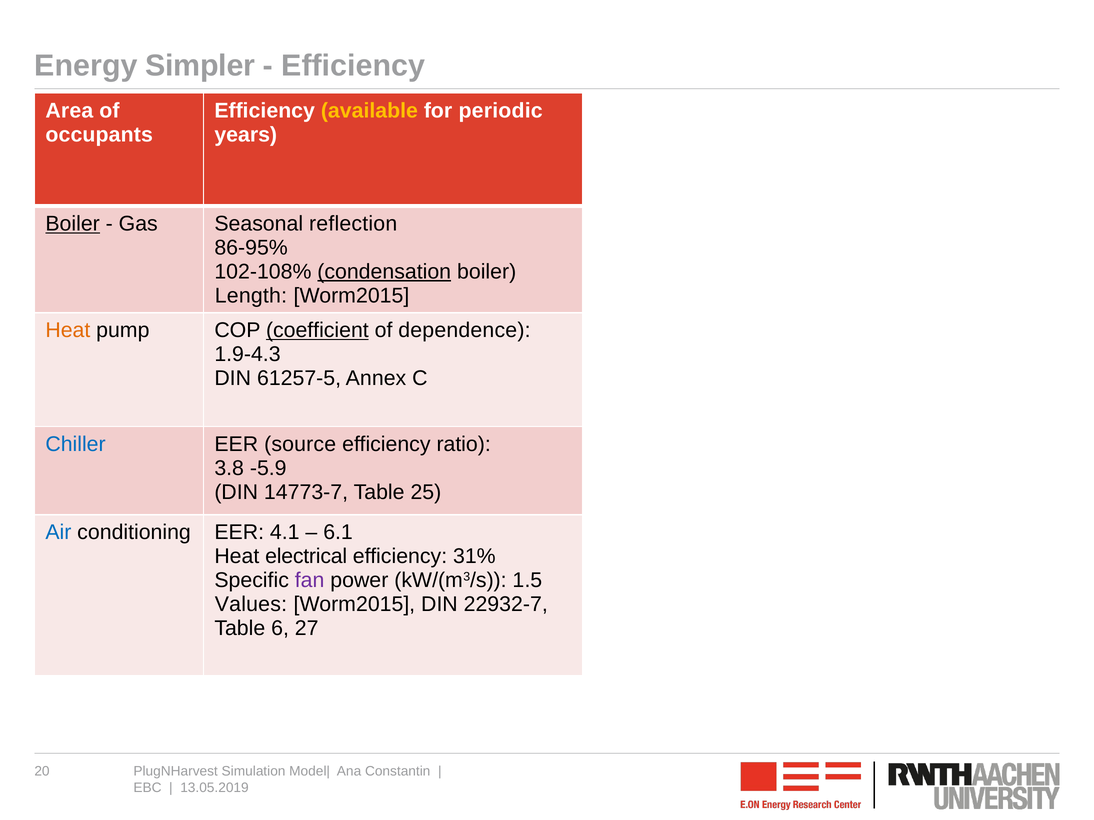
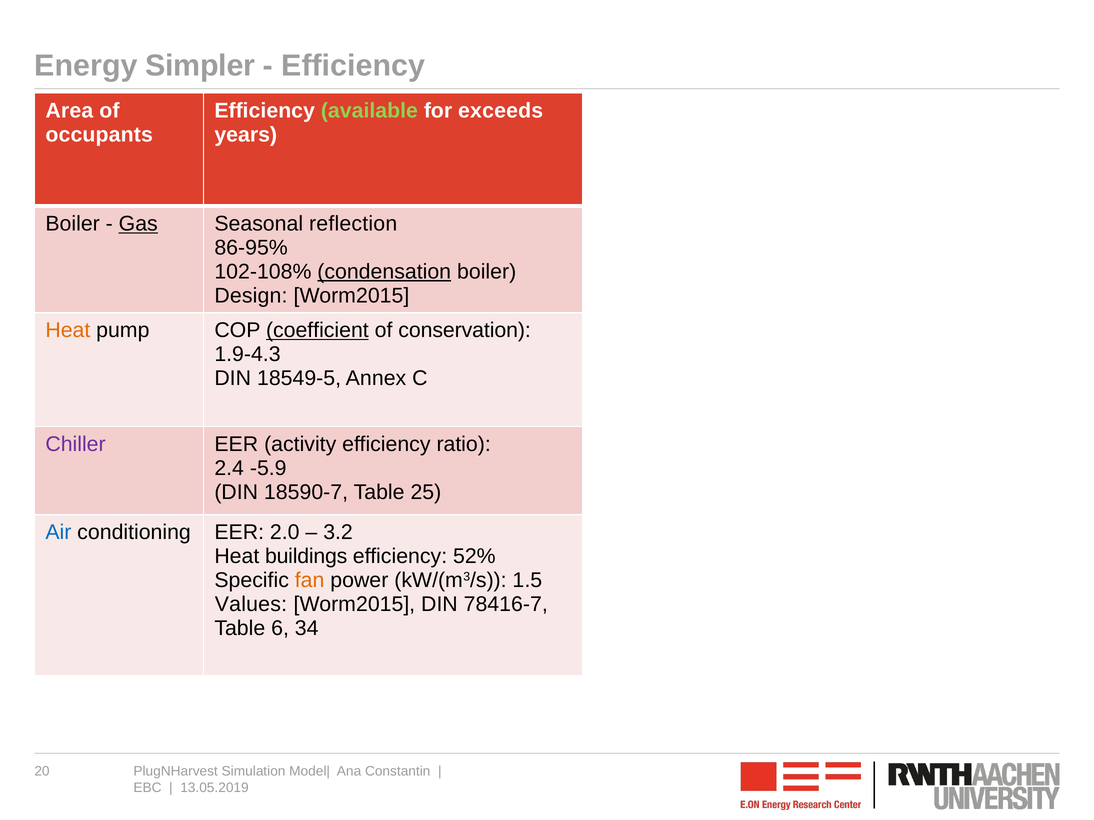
available colour: yellow -> light green (369, 111)
periodic: periodic -> exceeds (501, 111)
Boiler underline: present -> none (73, 224)
Gas underline: none -> present (138, 224)
Length: Length -> Design (251, 296)
dependence: dependence -> conservation (465, 331)
61257-5: 61257-5 -> 18549-5 (299, 378)
Chiller colour: blue -> purple (76, 445)
source: source -> activity (300, 445)
3.8: 3.8 -> 2.4 (229, 468)
14773-7: 14773-7 -> 18590-7 (306, 492)
4.1: 4.1 -> 2.0 (285, 533)
6.1: 6.1 -> 3.2 (338, 533)
electrical: electrical -> buildings (306, 557)
31%: 31% -> 52% (474, 557)
fan colour: purple -> orange (310, 581)
22932-7: 22932-7 -> 78416-7 (506, 604)
27: 27 -> 34 (307, 628)
